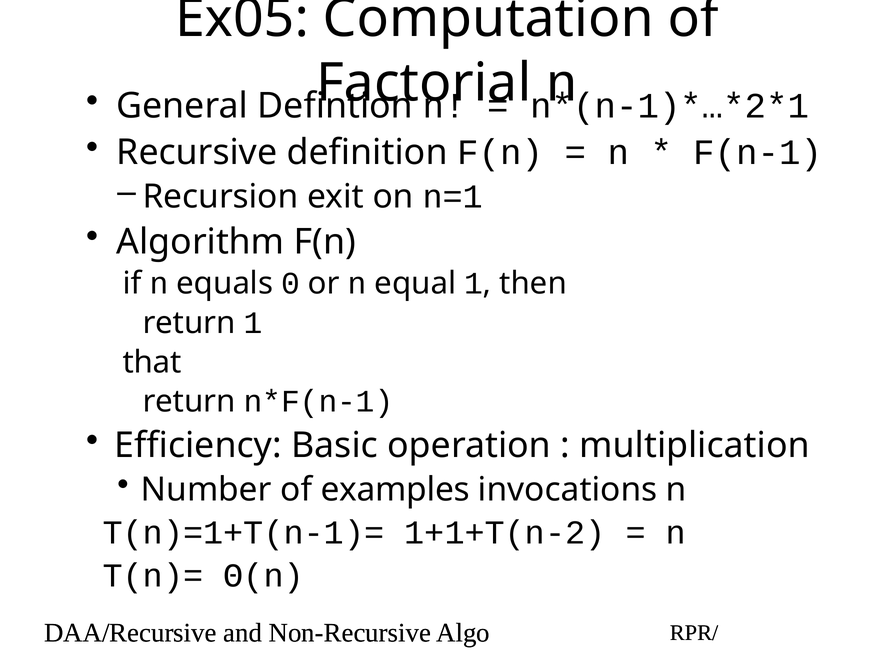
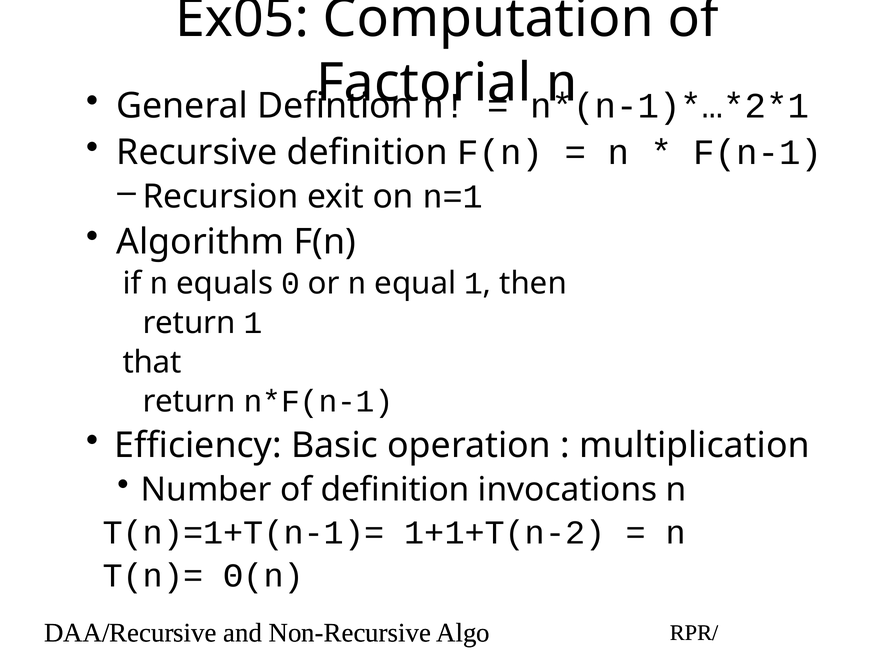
of examples: examples -> definition (395, 490)
